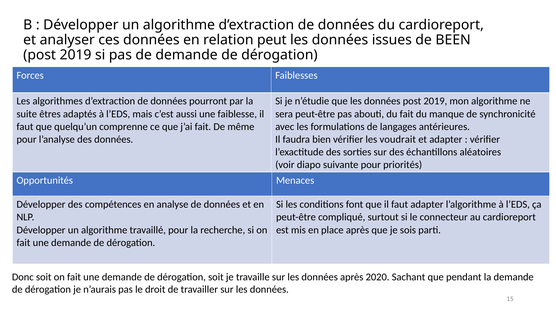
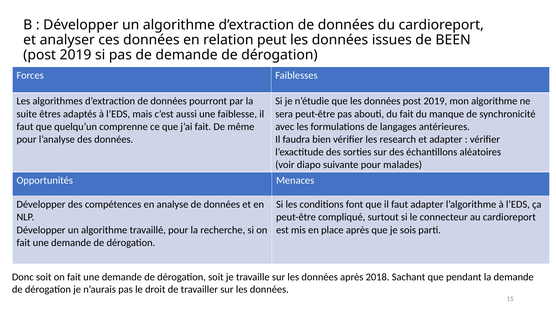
voudrait: voudrait -> research (398, 139)
priorités: priorités -> malades (403, 165)
2020: 2020 -> 2018 (378, 277)
